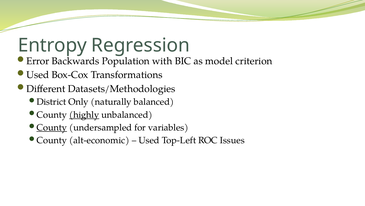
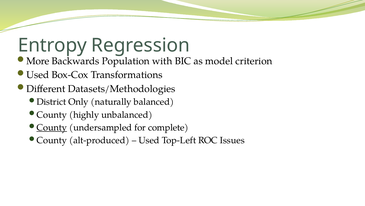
Error: Error -> More (38, 61)
highly underline: present -> none (84, 114)
variables: variables -> complete (168, 127)
alt-economic: alt-economic -> alt-produced (99, 140)
